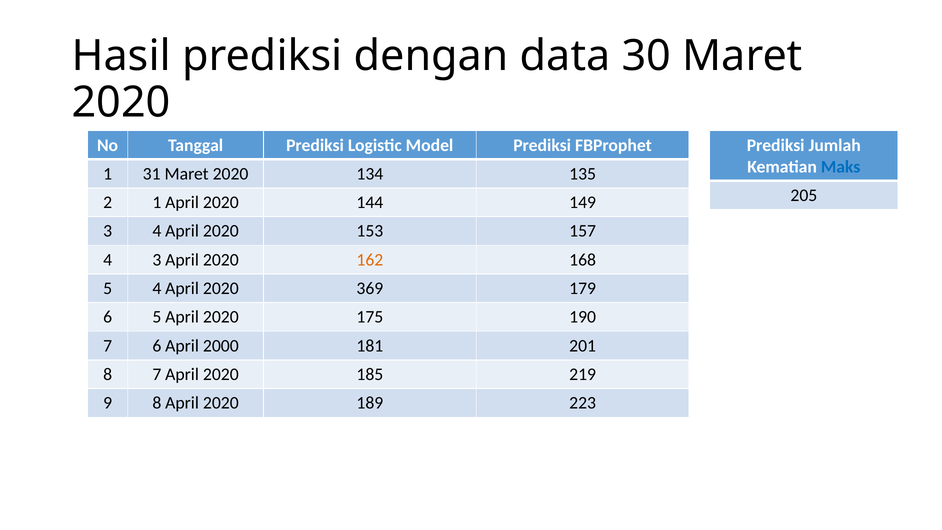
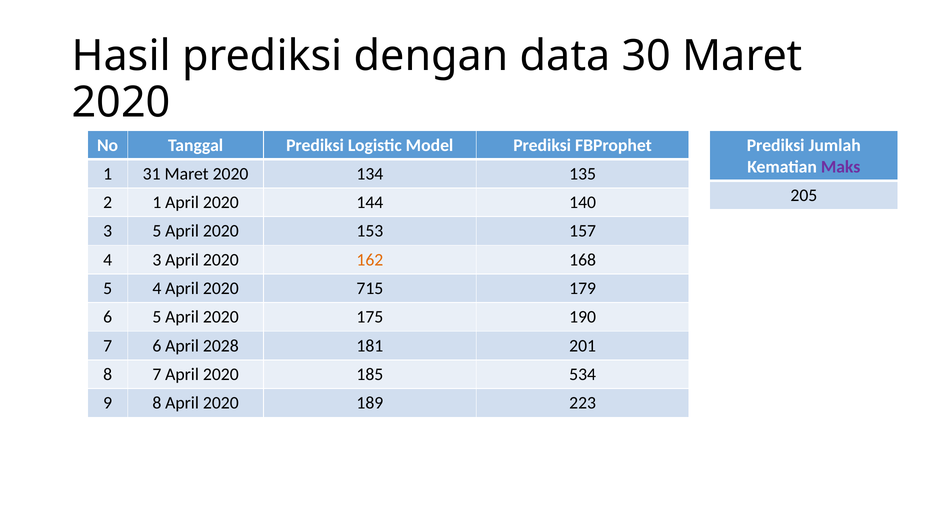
Maks colour: blue -> purple (841, 167)
149: 149 -> 140 (583, 202)
3 4: 4 -> 5 (157, 231)
369: 369 -> 715 (370, 288)
2000: 2000 -> 2028 (221, 346)
219: 219 -> 534 (583, 374)
